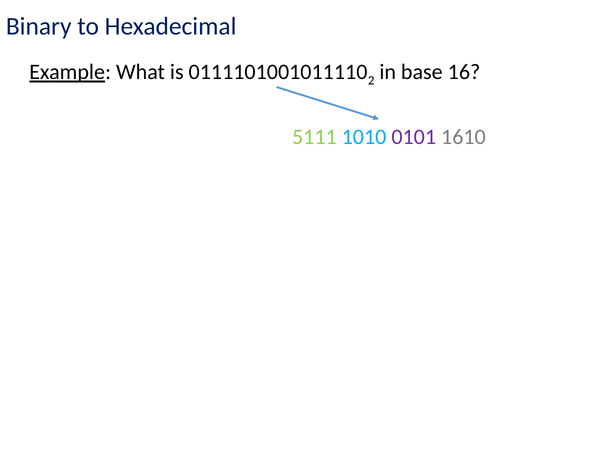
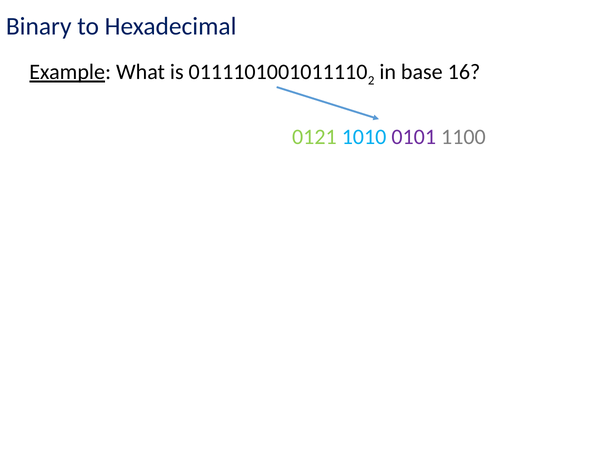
5111: 5111 -> 0121 (314, 137)
1610: 1610 -> 1100 (463, 137)
